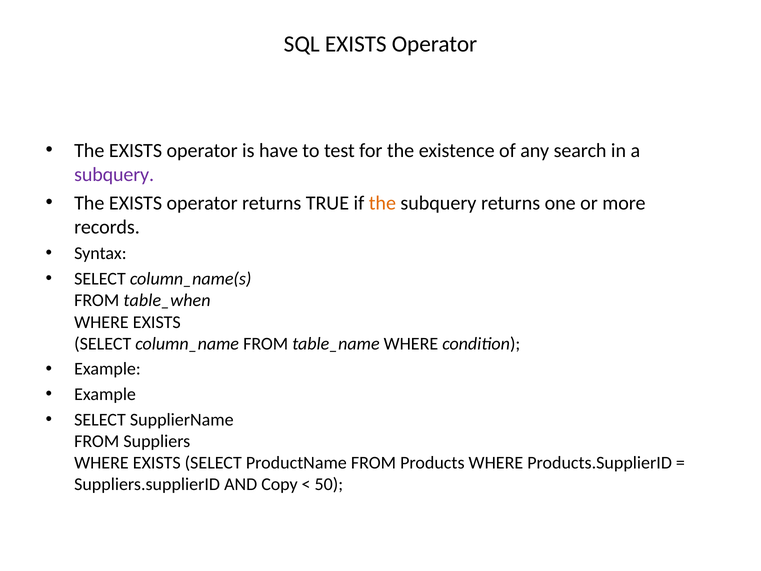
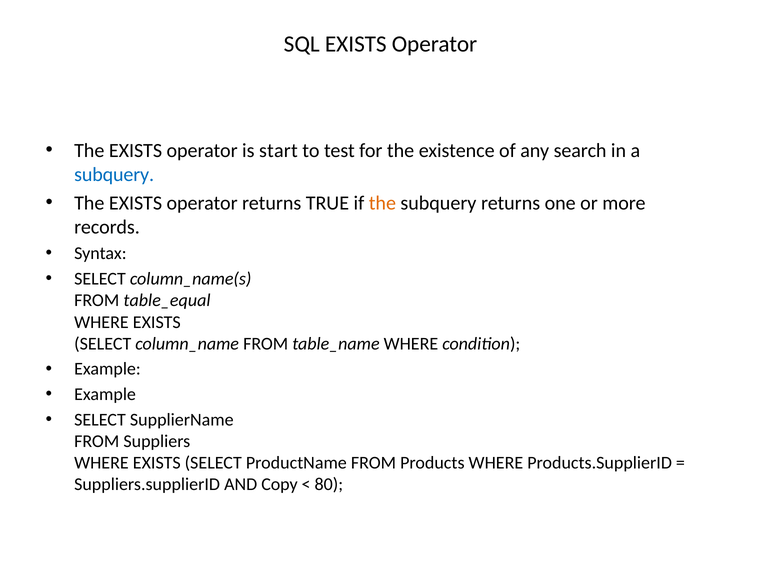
have: have -> start (278, 150)
subquery colour: purple -> blue (114, 175)
table_when: table_when -> table_equal (167, 300)
50: 50 -> 80 (329, 484)
